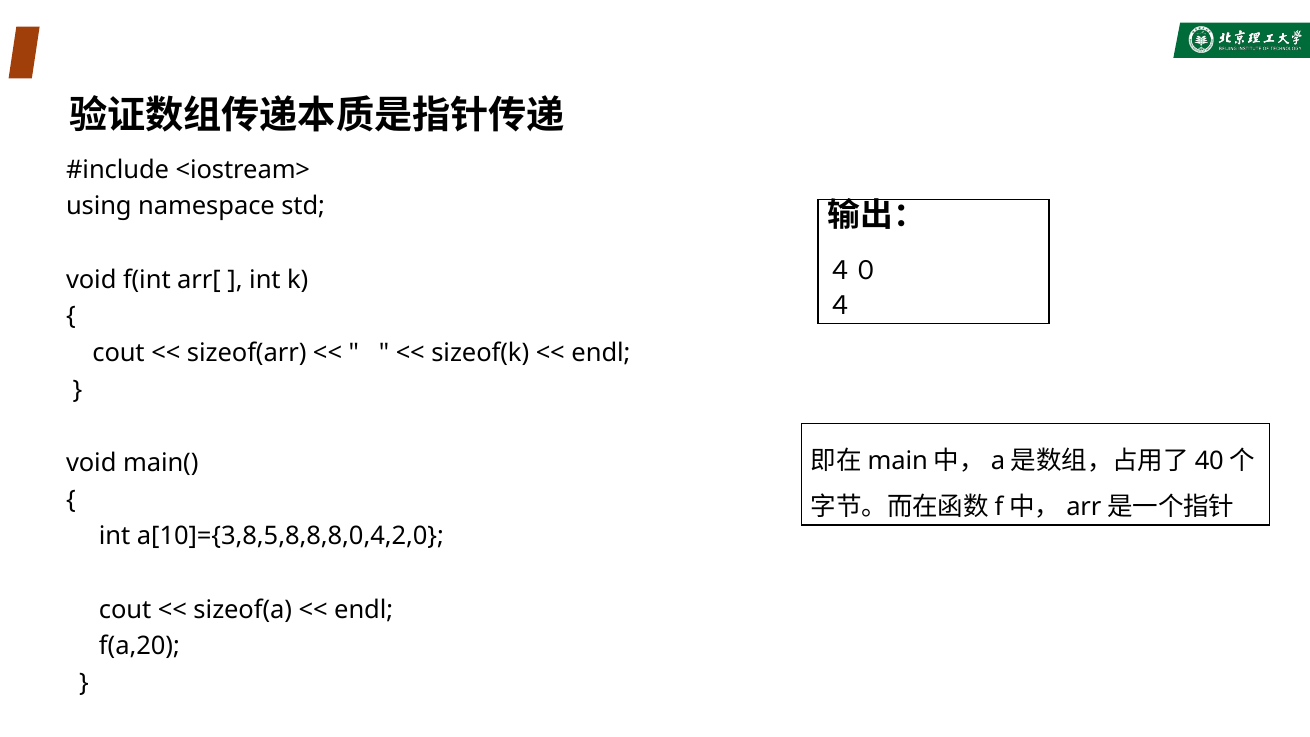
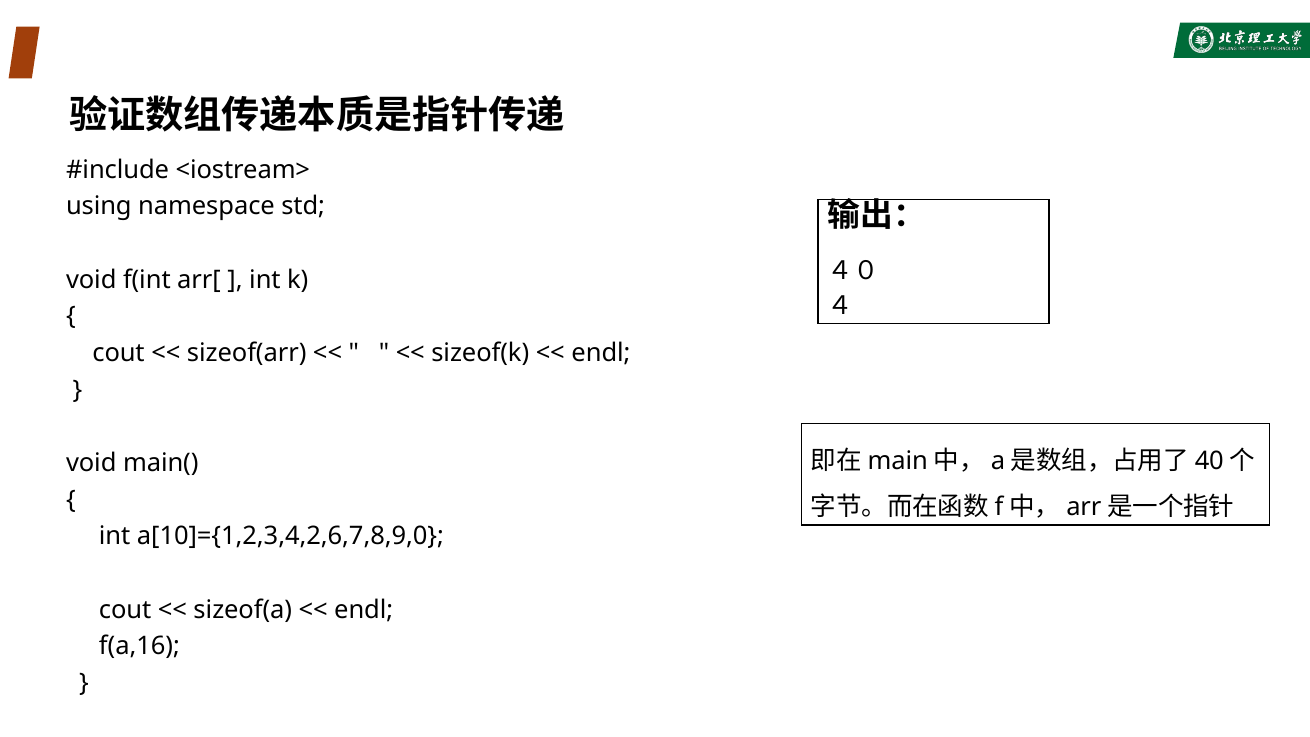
a[10]={3,8,5,8,8,8,0,4,2,0: a[10]={3,8,5,8,8,8,0,4,2,0 -> a[10]={1,2,3,4,2,6,7,8,9,0 (290, 536)
f(a,20: f(a,20 -> f(a,16 (139, 646)
